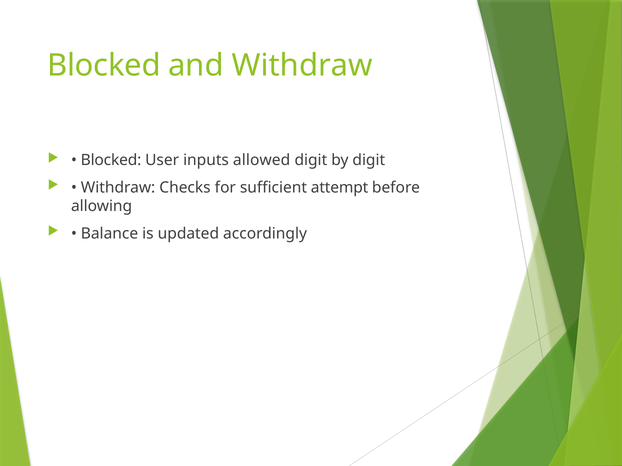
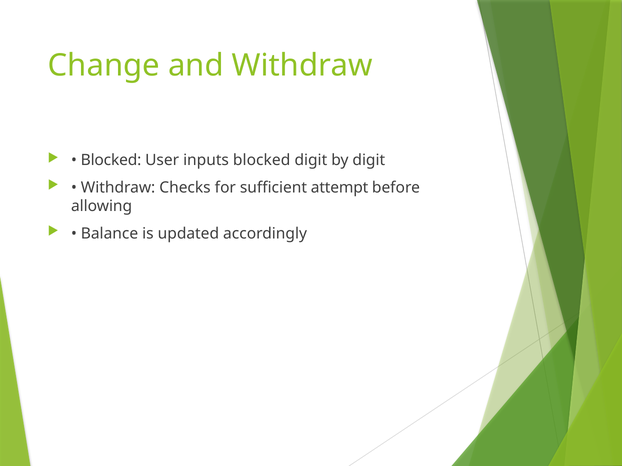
Blocked: Blocked -> Change (104, 65)
inputs allowed: allowed -> blocked (262, 161)
